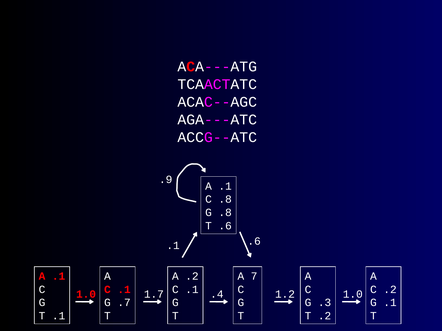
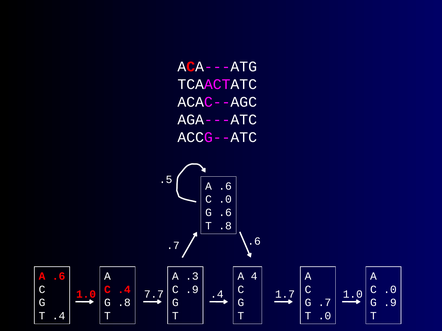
.9: .9 -> .5 (166, 180)
.1: .1 -> .6 (225, 186)
.8: .8 -> .0 (225, 200)
G .8: .8 -> .6 (225, 213)
T .6: .6 -> .8 (225, 226)
.1: .1 -> .7 (173, 246)
.1: .1 -> .6 (59, 277)
A .2: .2 -> .3 (192, 277)
7: 7 -> 4 (254, 277)
.1: .1 -> .4 (124, 290)
.1: .1 -> .9 (192, 290)
.2: .2 -> .0 (390, 290)
1.7: 1.7 -> 7.7 (154, 295)
1.2: 1.2 -> 1.7 (285, 295)
G .7: .7 -> .8 (124, 303)
G .3: .3 -> .7 (325, 303)
G .1: .1 -> .9 (390, 303)
T .1: .1 -> .4 (59, 316)
T .2: .2 -> .0 (325, 316)
